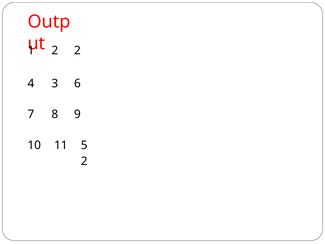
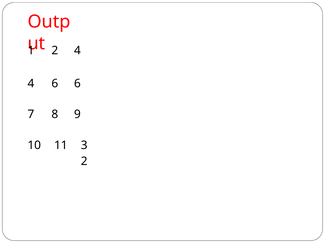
2 2: 2 -> 4 (77, 51)
4 3: 3 -> 6 (55, 83)
5: 5 -> 3 (84, 145)
